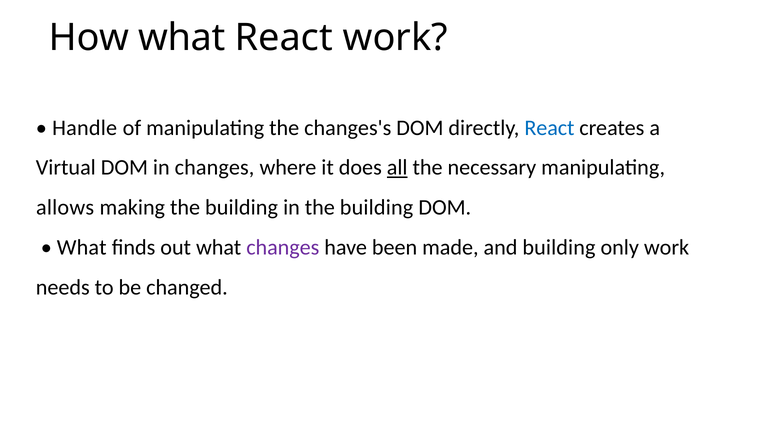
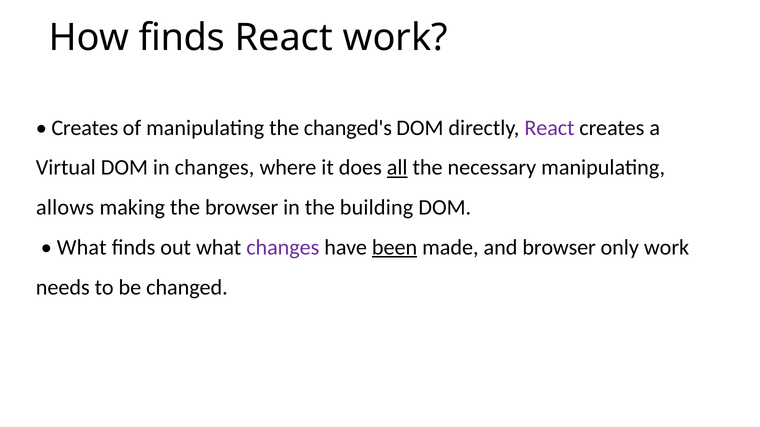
How what: what -> finds (182, 38)
Handle: Handle -> Creates (85, 128)
changes's: changes's -> changed's (348, 128)
React colour: blue -> purple (549, 128)
making the building: building -> browser (242, 208)
been underline: none -> present (395, 248)
and building: building -> browser (559, 248)
